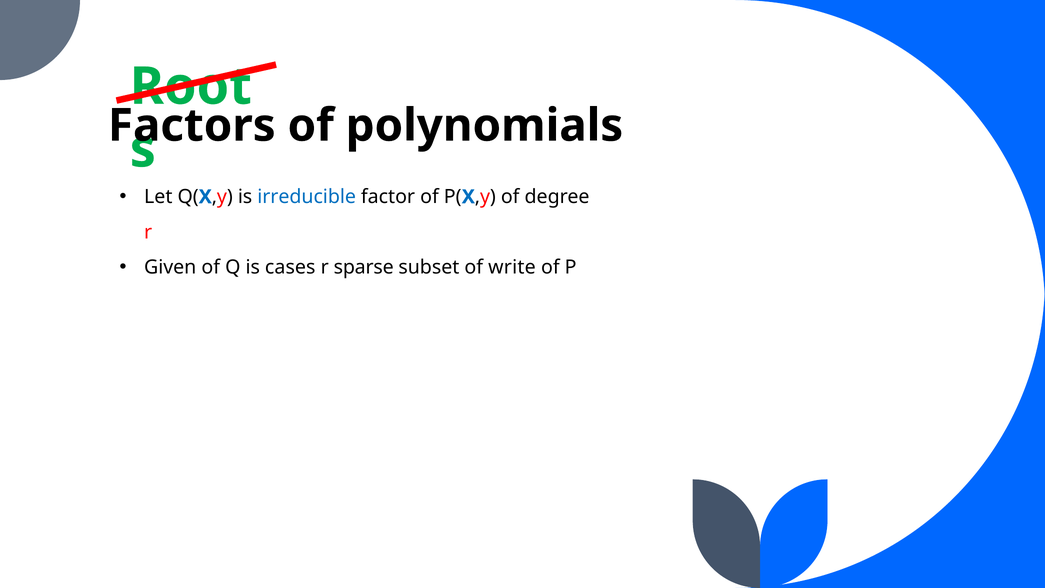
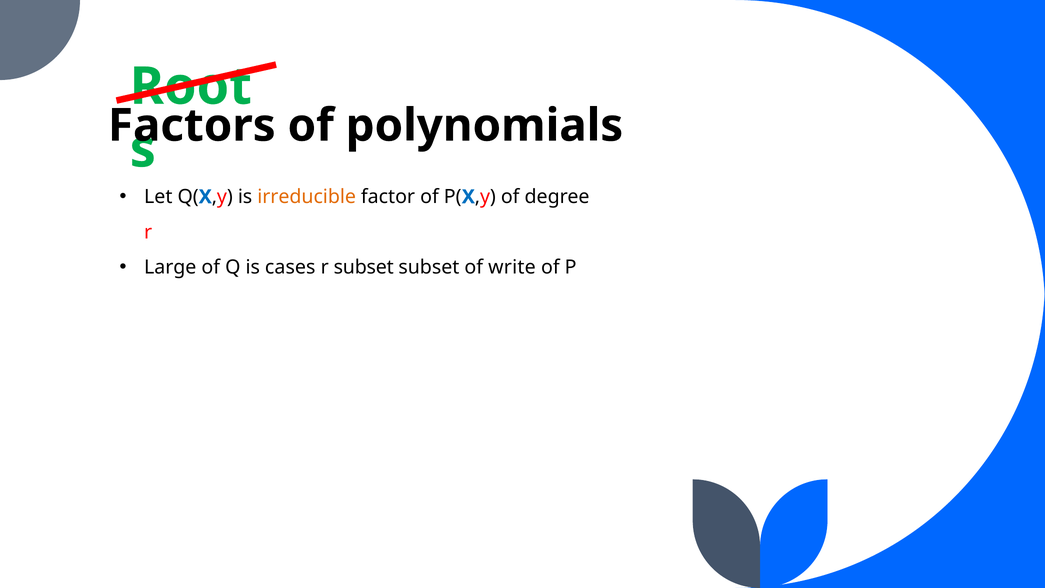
irreducible colour: blue -> orange (307, 197)
Given: Given -> Large (170, 267)
r sparse: sparse -> subset (364, 267)
